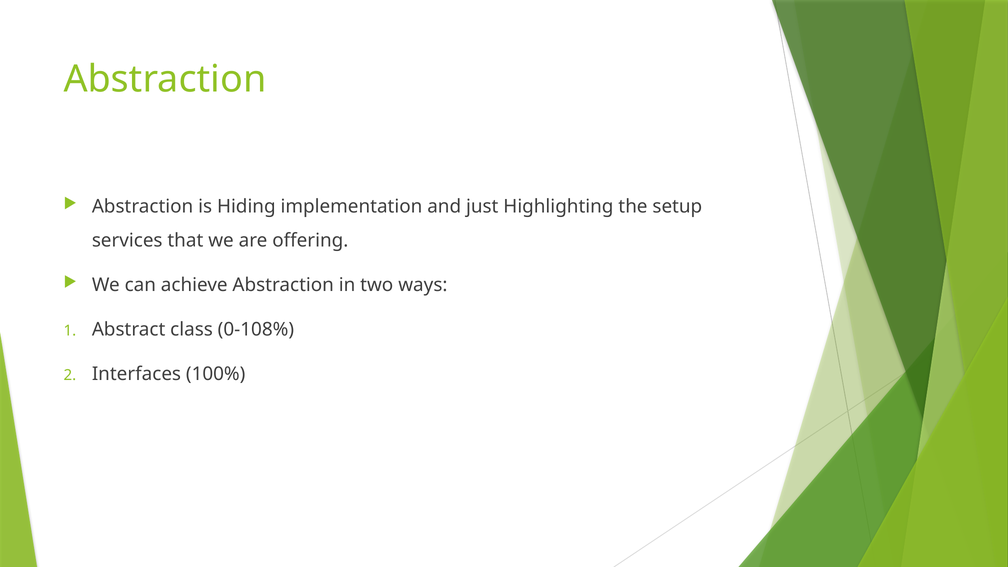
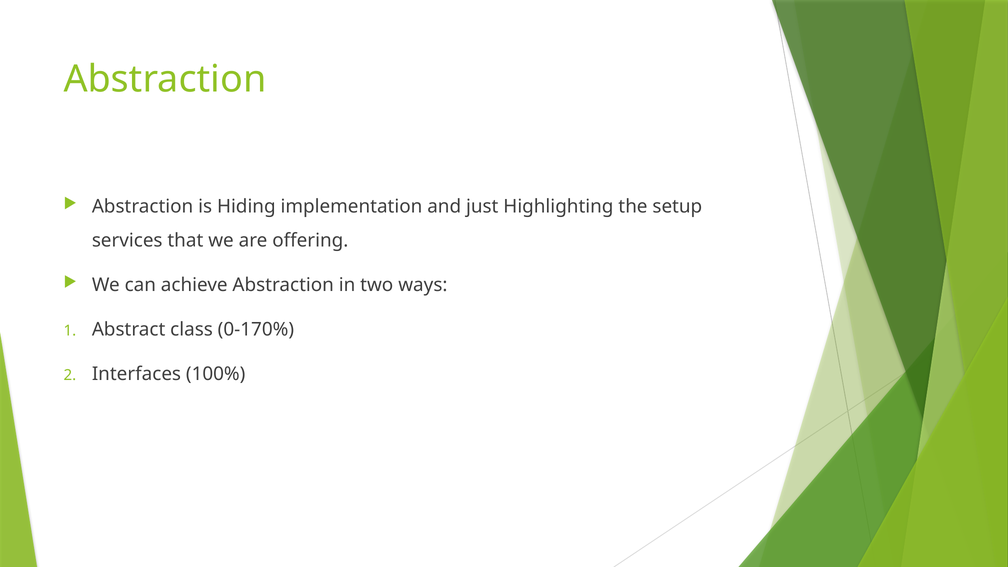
0-108%: 0-108% -> 0-170% (256, 329)
